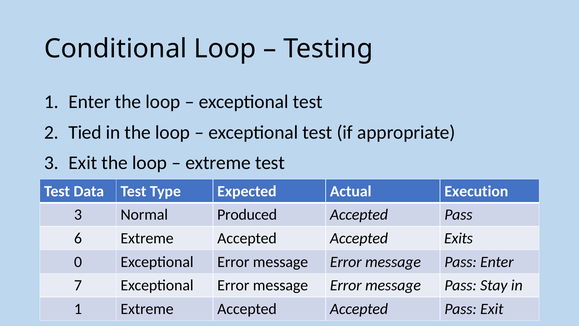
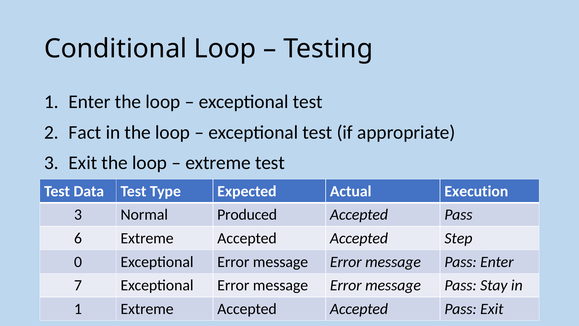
Tied: Tied -> Fact (85, 132)
Exits: Exits -> Step (458, 238)
